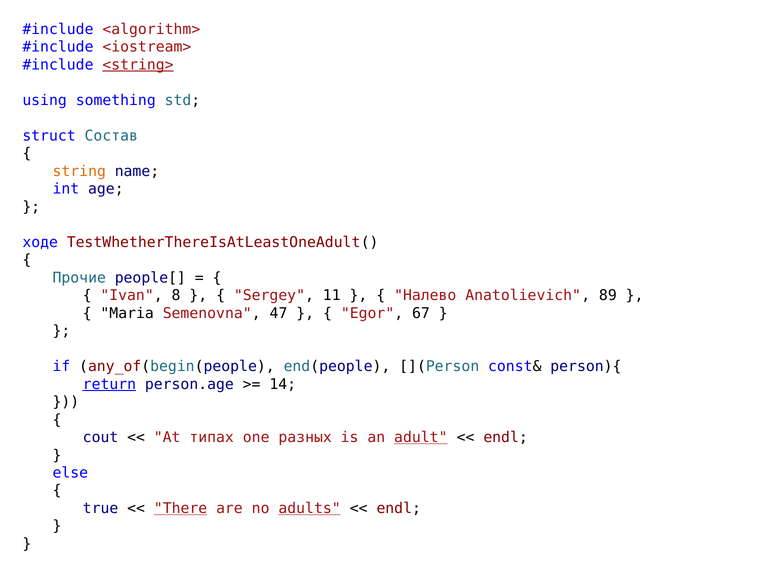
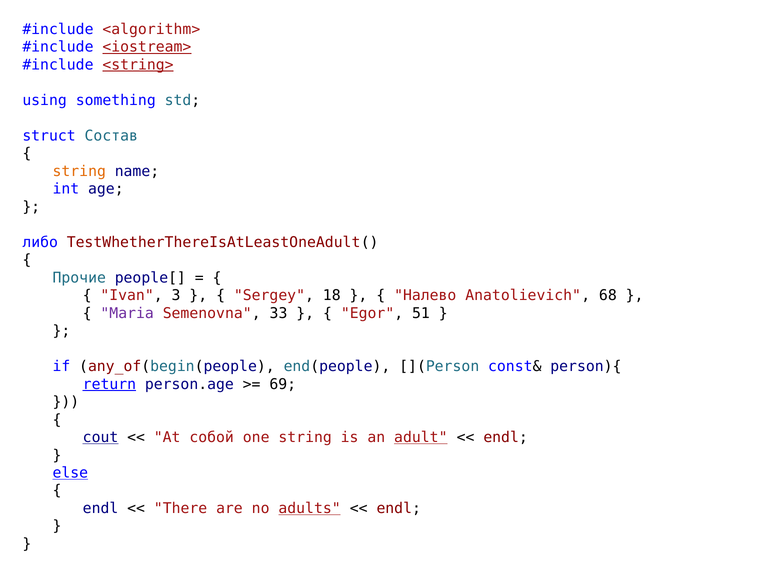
<iostream> underline: none -> present (147, 47)
ходе: ходе -> либо (40, 242)
8: 8 -> 3 (176, 295)
11: 11 -> 18 (332, 295)
89: 89 -> 68 (608, 295)
Maria colour: black -> purple (127, 313)
47: 47 -> 33 (278, 313)
67: 67 -> 51 (421, 313)
14: 14 -> 69 (283, 384)
cout underline: none -> present (101, 437)
типах: типах -> собой (212, 437)
one разных: разных -> string (305, 437)
else underline: none -> present (70, 472)
true: true -> endl (101, 508)
There underline: present -> none (181, 508)
